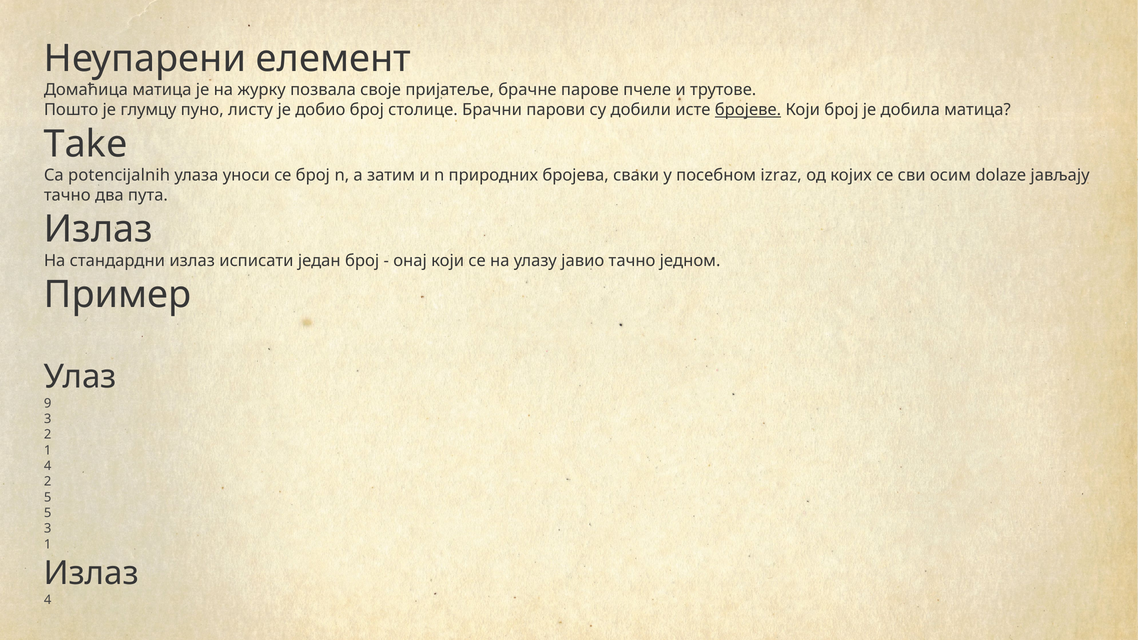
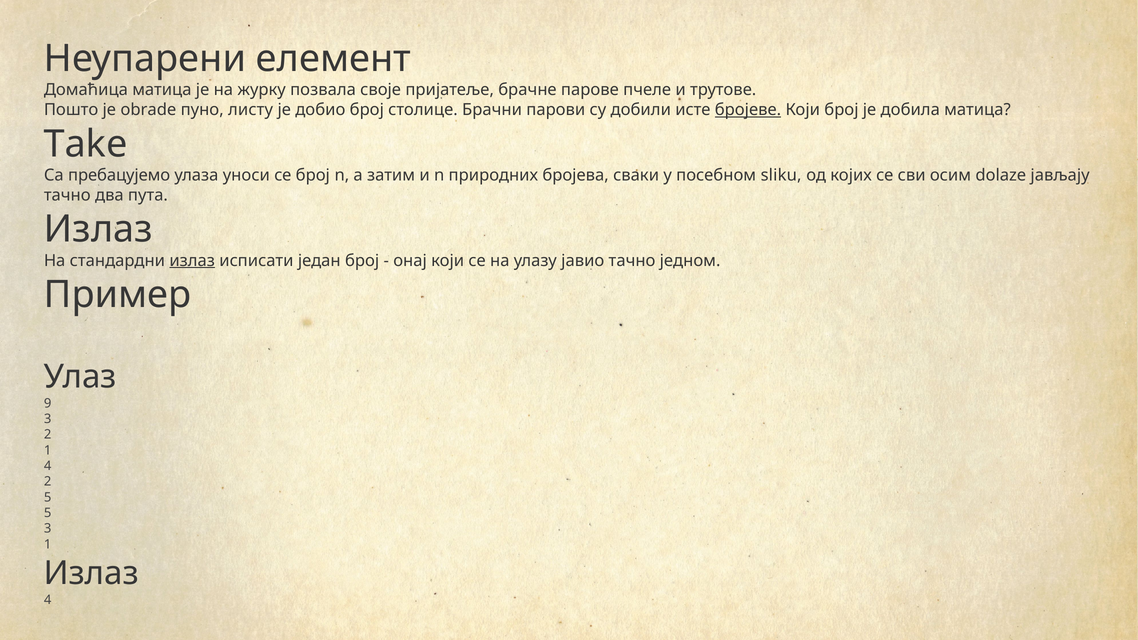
глумцу: глумцу -> obrade (148, 110)
potencijalnih: potencijalnih -> пребацујемо (119, 175)
izraz: izraz -> sliku (781, 175)
излаз underline: none -> present (192, 261)
